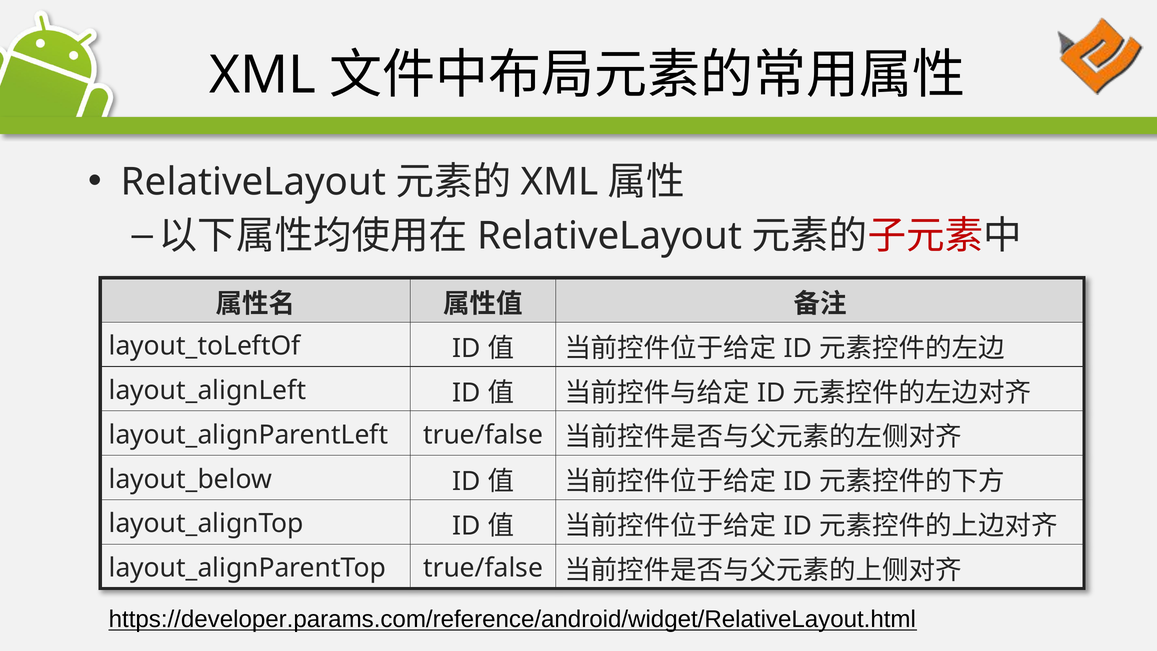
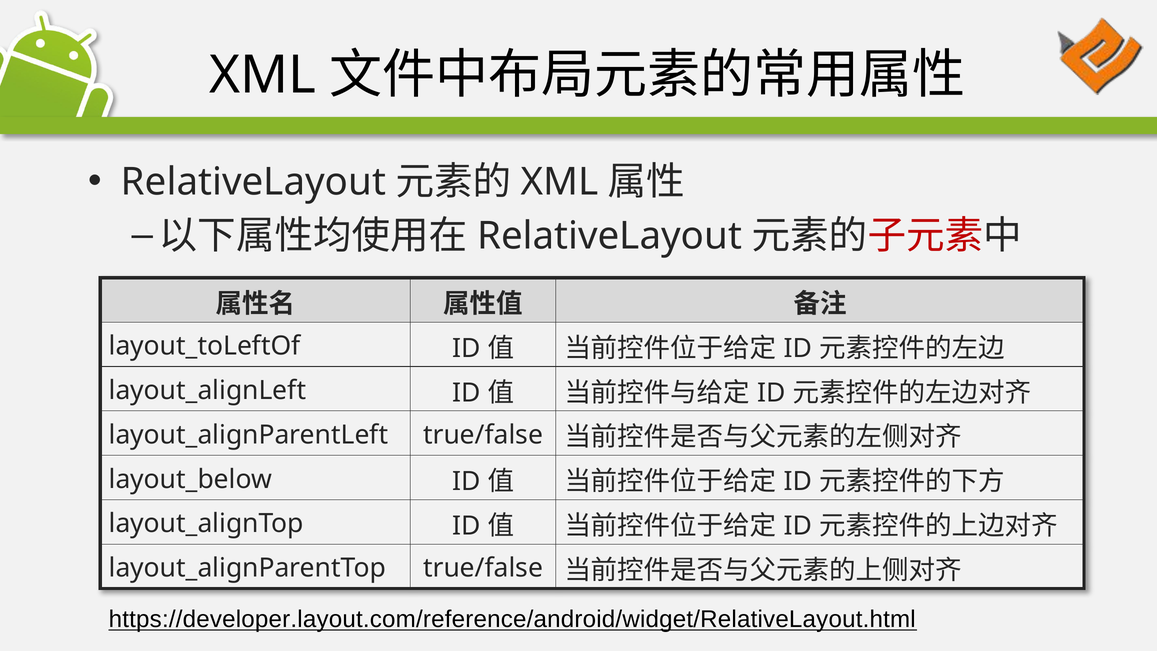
https://developer.params.com/reference/android/widget/RelativeLayout.html: https://developer.params.com/reference/android/widget/RelativeLayout.html -> https://developer.layout.com/reference/android/widget/RelativeLayout.html (512, 619)
